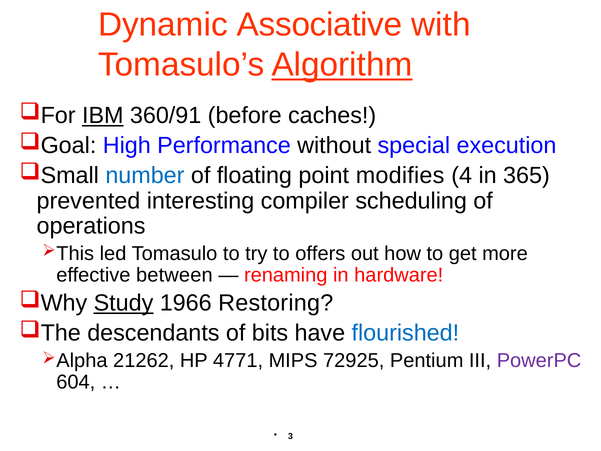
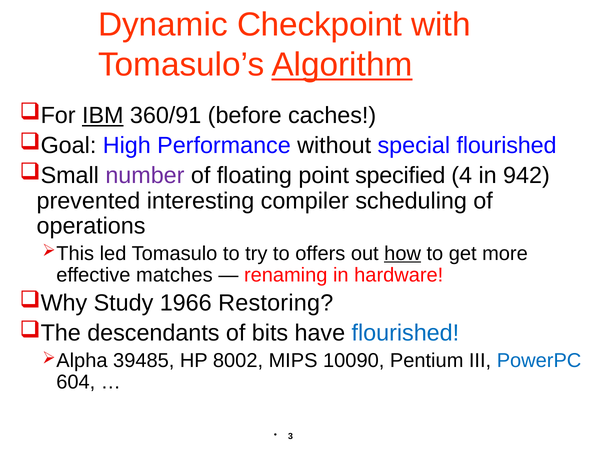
Associative: Associative -> Checkpoint (320, 25)
special execution: execution -> flourished (507, 145)
number colour: blue -> purple (145, 175)
modifies: modifies -> specified (400, 175)
365: 365 -> 942 (526, 175)
how underline: none -> present (403, 253)
between: between -> matches (174, 275)
Study underline: present -> none (124, 303)
21262: 21262 -> 39485 (144, 360)
4771: 4771 -> 8002 (238, 360)
72925: 72925 -> 10090 (354, 360)
PowerPC colour: purple -> blue (539, 360)
